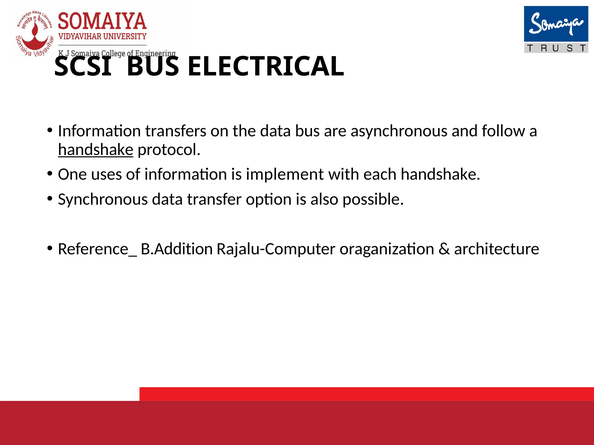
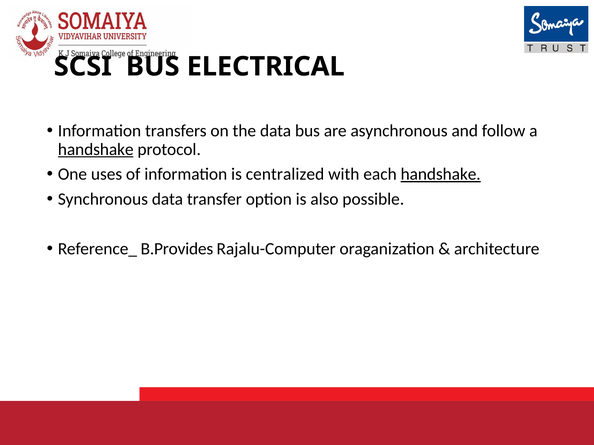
implement: implement -> centralized (285, 174)
handshake underline: none -> present (441, 174)
B.Addition: B.Addition -> B.Provides (177, 249)
